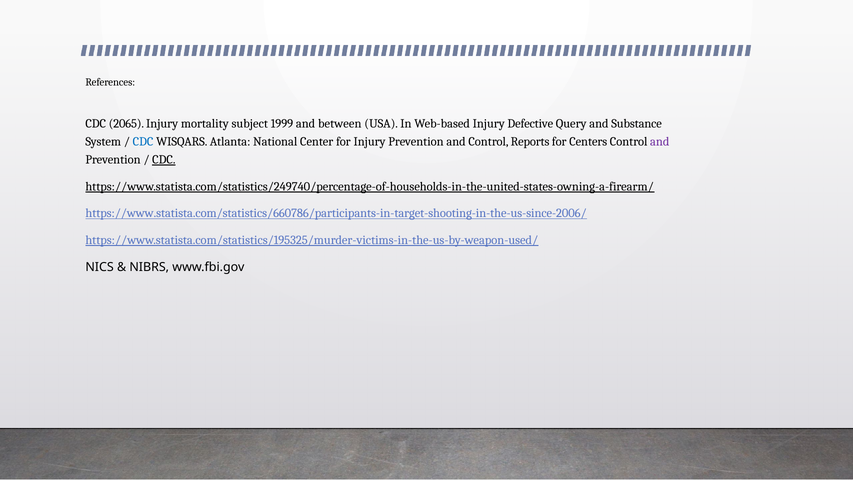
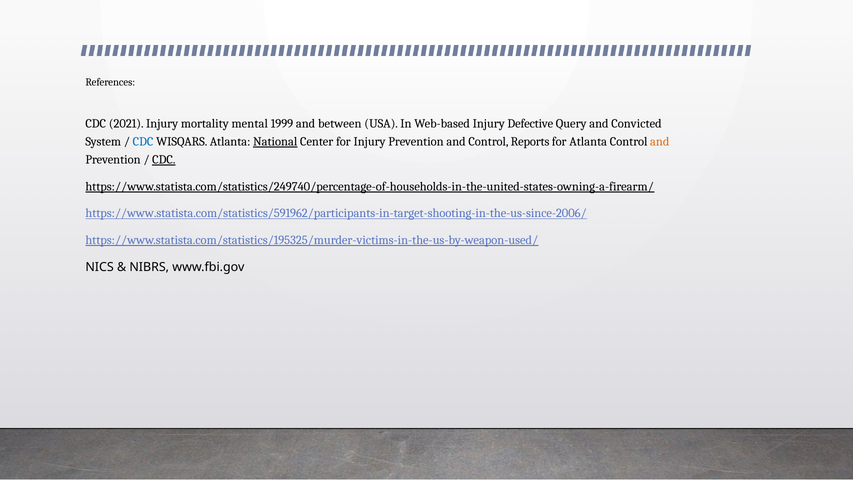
2065: 2065 -> 2021 (126, 124)
subject: subject -> mental (250, 124)
Substance: Substance -> Convicted (637, 124)
National underline: none -> present (275, 142)
for Centers: Centers -> Atlanta (588, 142)
and colour: purple -> orange (660, 142)
https://www.statista.com/statistics/660786/participants-in-target-shooting-in-the-us-since-2006/: https://www.statista.com/statistics/660786/participants-in-target-shooting-in-the-us-since-2006/ -> https://www.statista.com/statistics/591962/participants-in-target-shooting-in-the-us-since-2006/ (336, 213)
